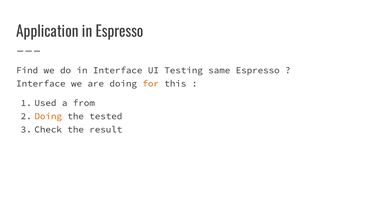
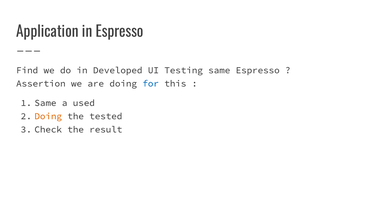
in Interface: Interface -> Developed (118, 70)
Interface: Interface -> Assertion (41, 83)
for colour: orange -> blue (151, 83)
Used: Used -> Same (45, 103)
from: from -> used (84, 103)
